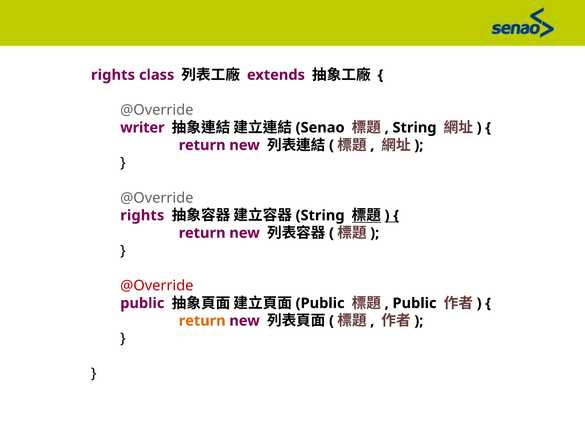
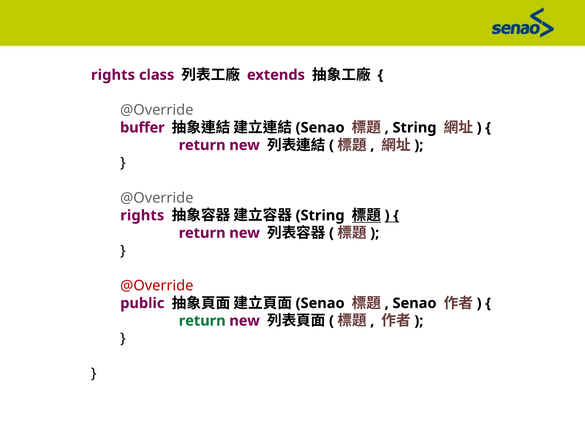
writer: writer -> buffer (142, 128)
Public: Public -> Senao (320, 303)
Public: Public -> Senao (415, 303)
return colour: orange -> green (202, 321)
